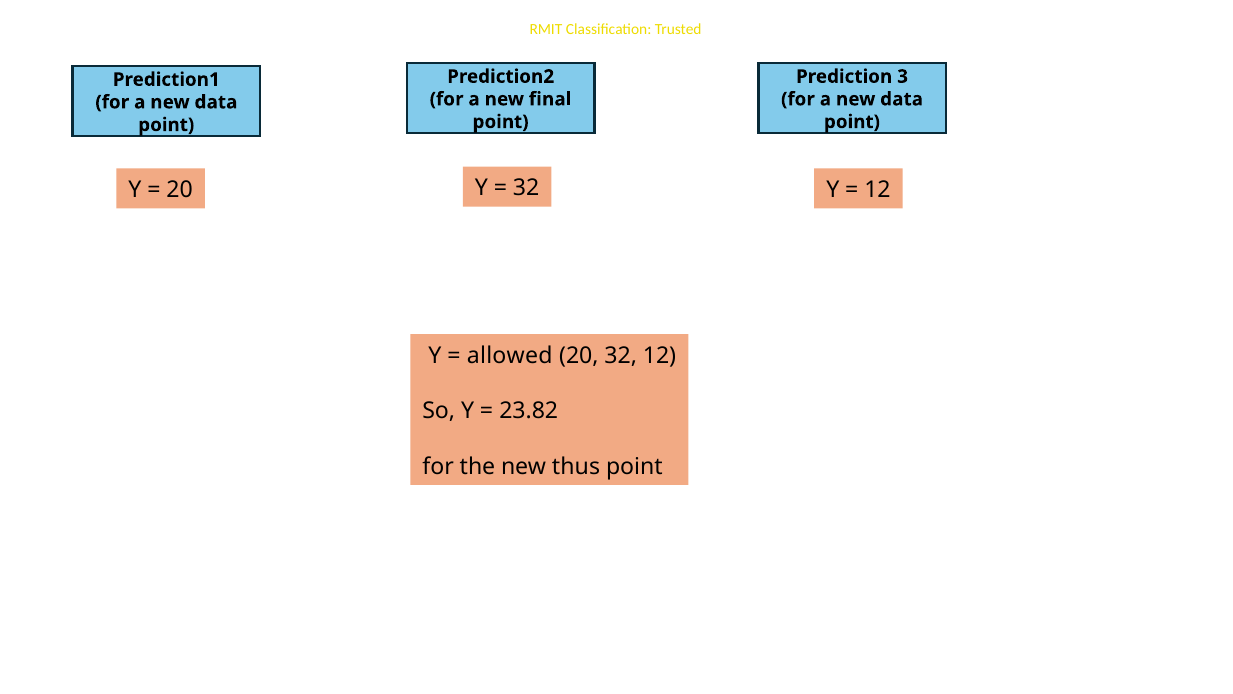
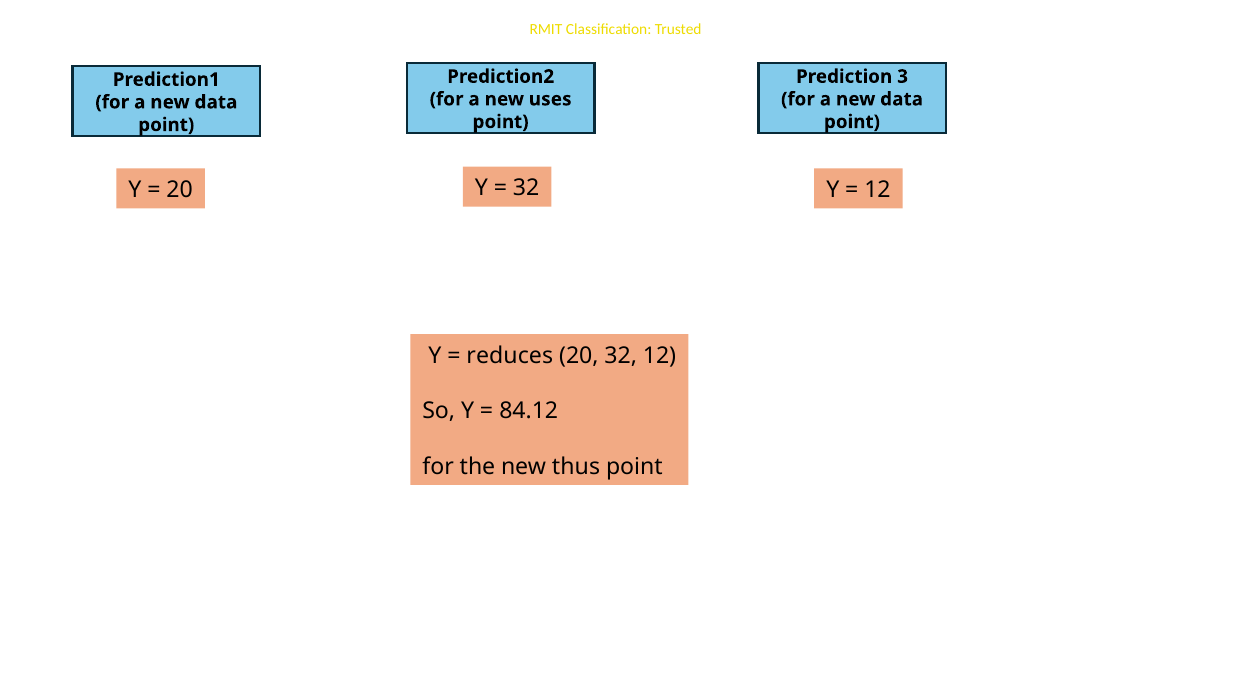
final: final -> uses (550, 99)
allowed: allowed -> reduces (510, 356)
23.82: 23.82 -> 84.12 (529, 411)
